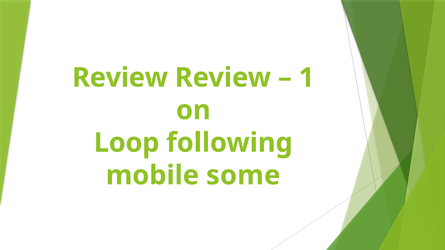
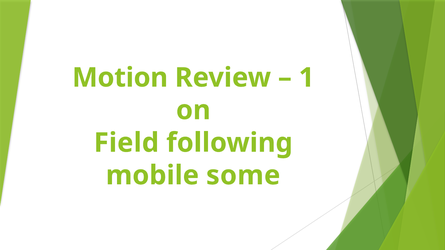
Review: Review -> Motion (120, 78)
Loop: Loop -> Field (126, 143)
